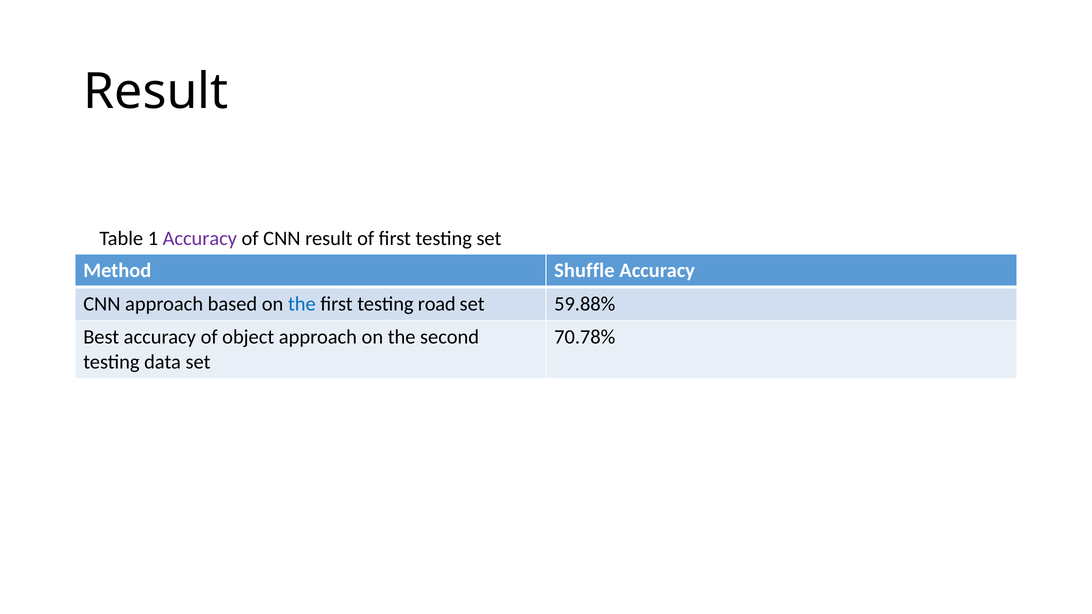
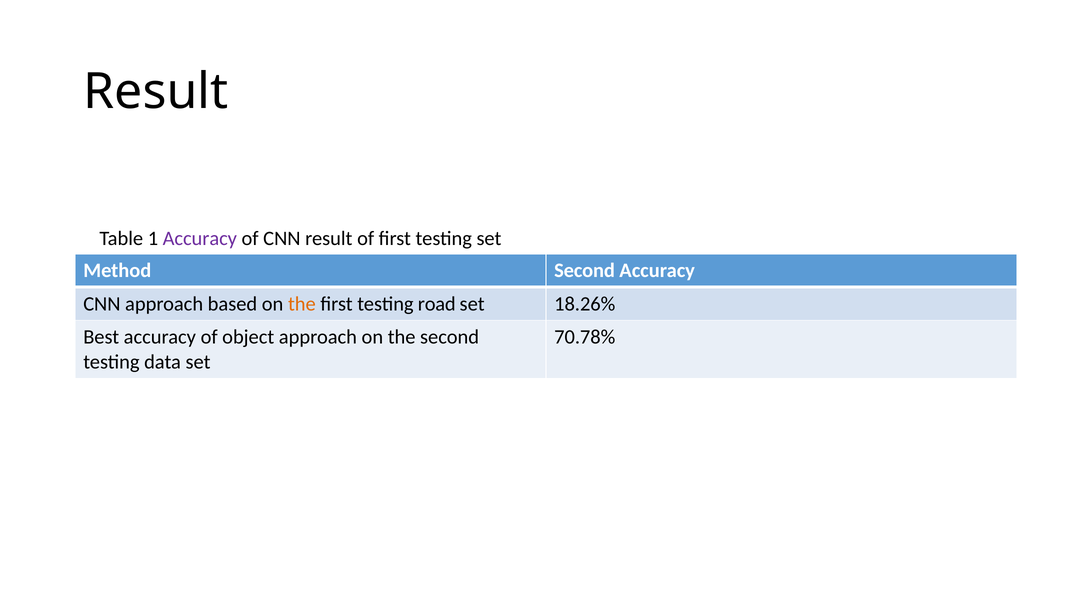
Method Shuffle: Shuffle -> Second (585, 271)
the colour: blue -> orange (302, 304)
59.88%: 59.88% -> 18.26% (585, 304)
